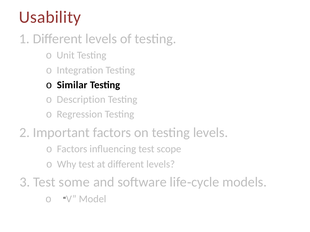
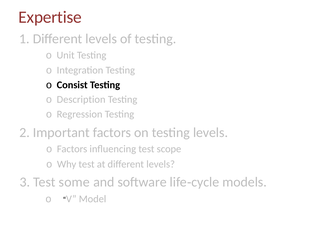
Usability: Usability -> Expertise (50, 17)
Similar: Similar -> Consist (72, 85)
